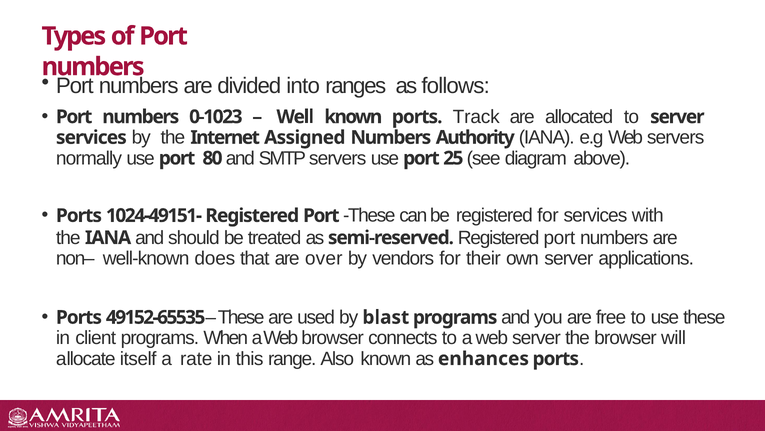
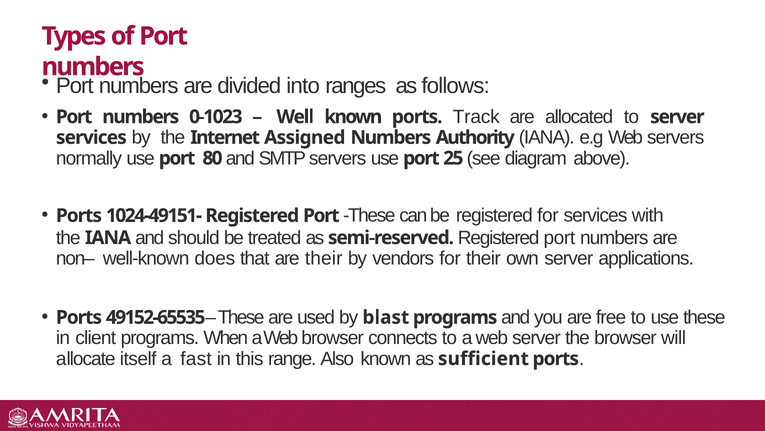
are over: over -> their (324, 258)
rate: rate -> fast (196, 358)
enhances: enhances -> sufficient (483, 358)
